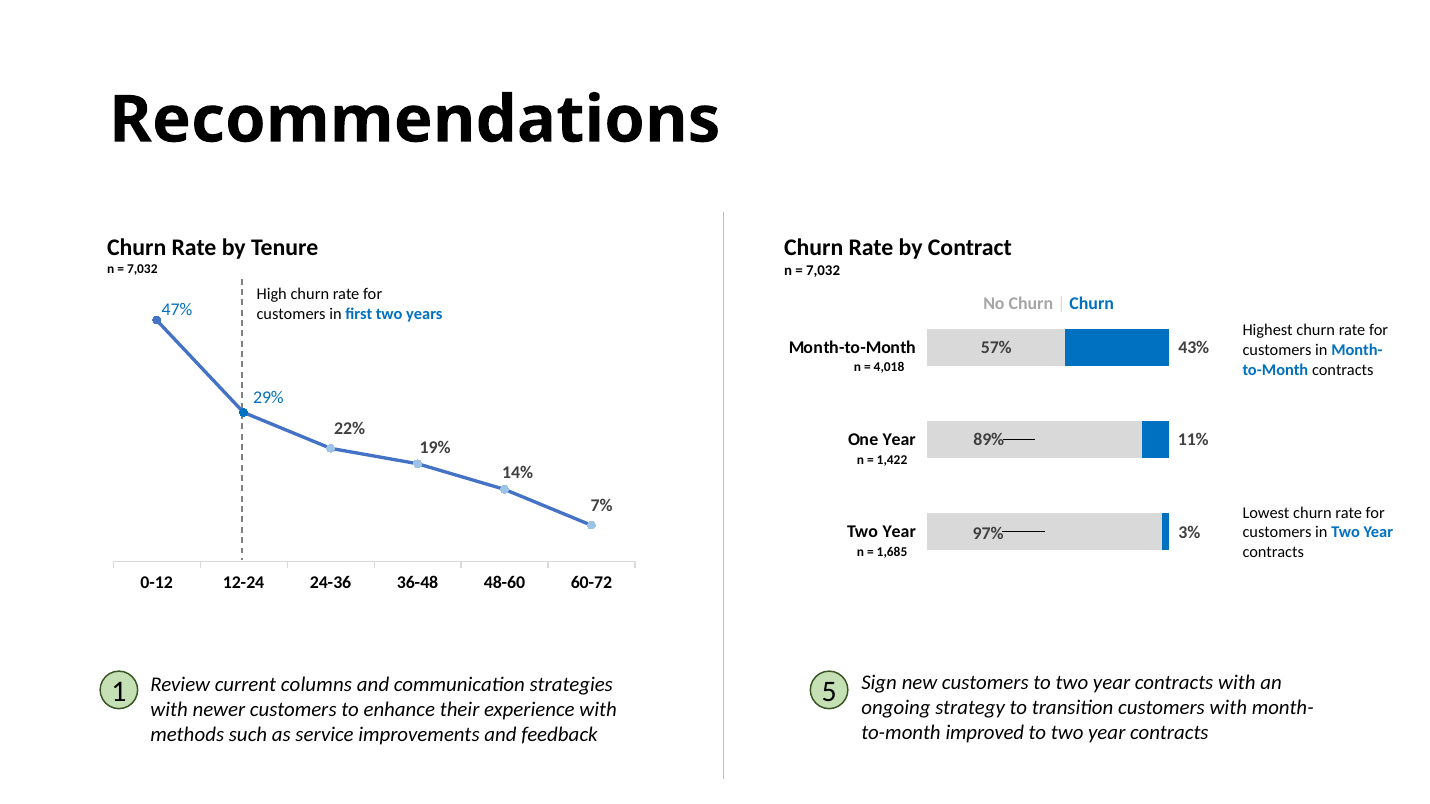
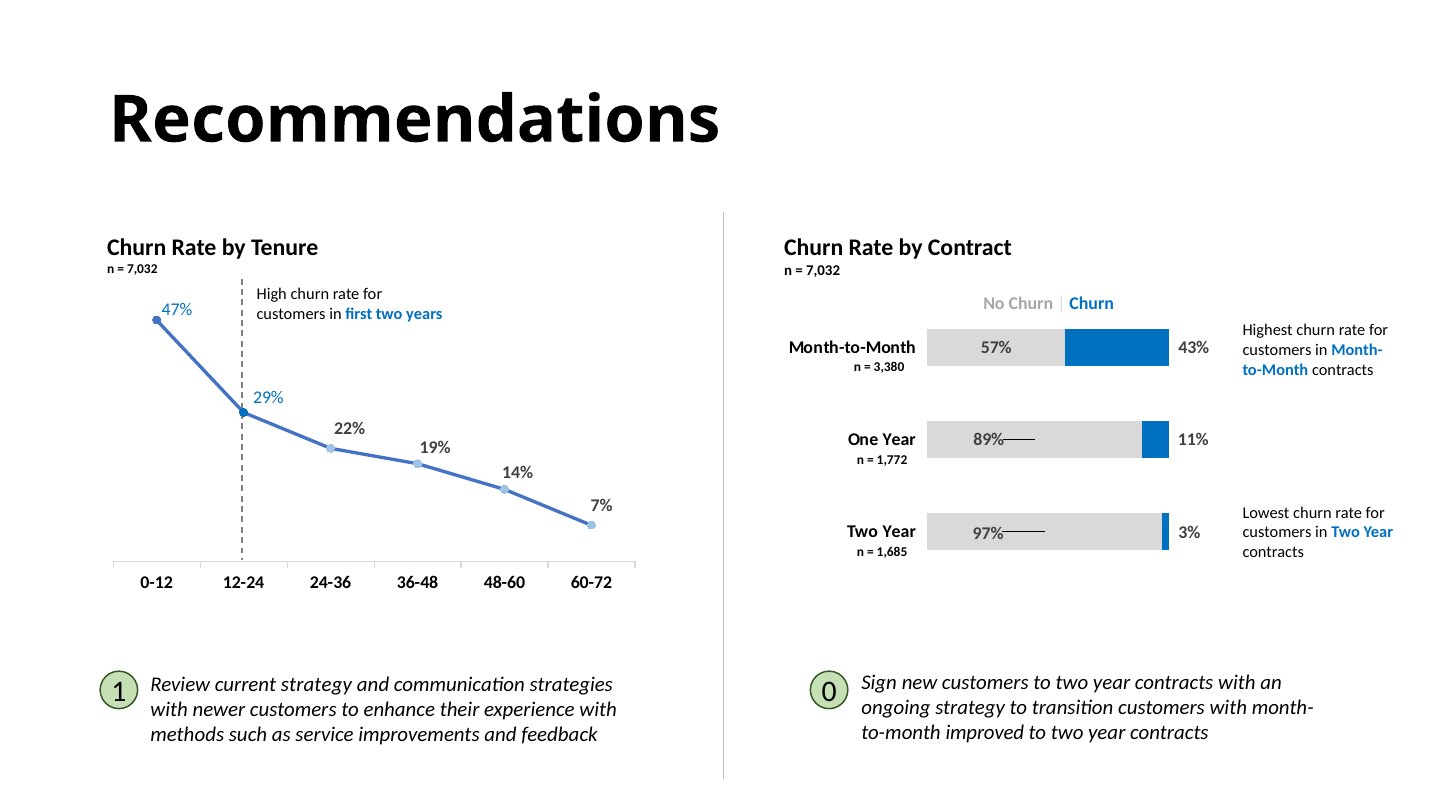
4,018: 4,018 -> 3,380 (889, 367)
1,422: 1,422 -> 1,772 (892, 460)
current columns: columns -> strategy (316, 685)
5: 5 -> 0 (829, 692)
